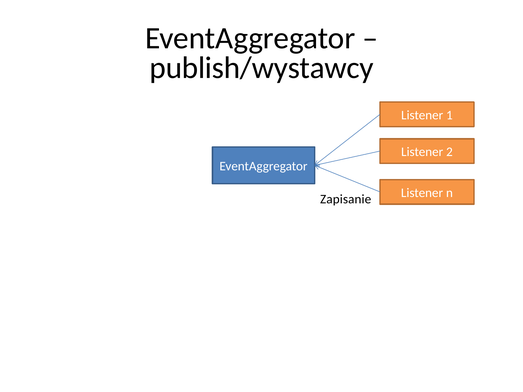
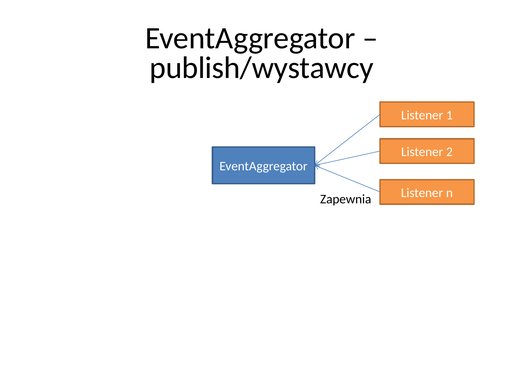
Zapisanie: Zapisanie -> Zapewnia (346, 199)
